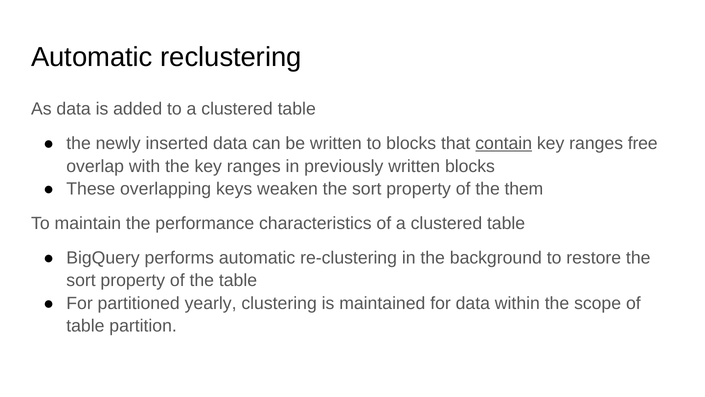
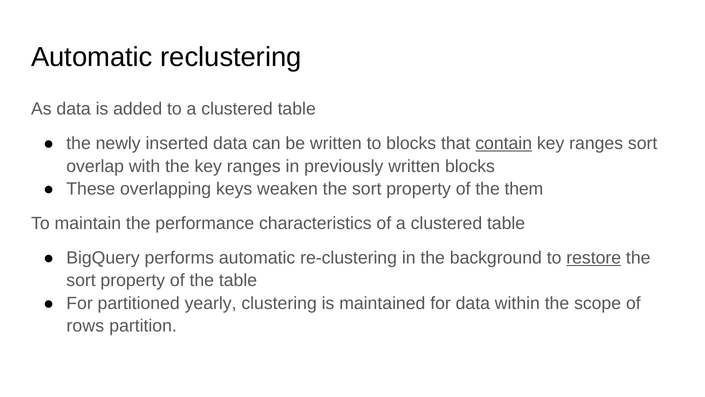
ranges free: free -> sort (643, 143)
restore underline: none -> present (594, 258)
table: table -> rows (85, 326)
